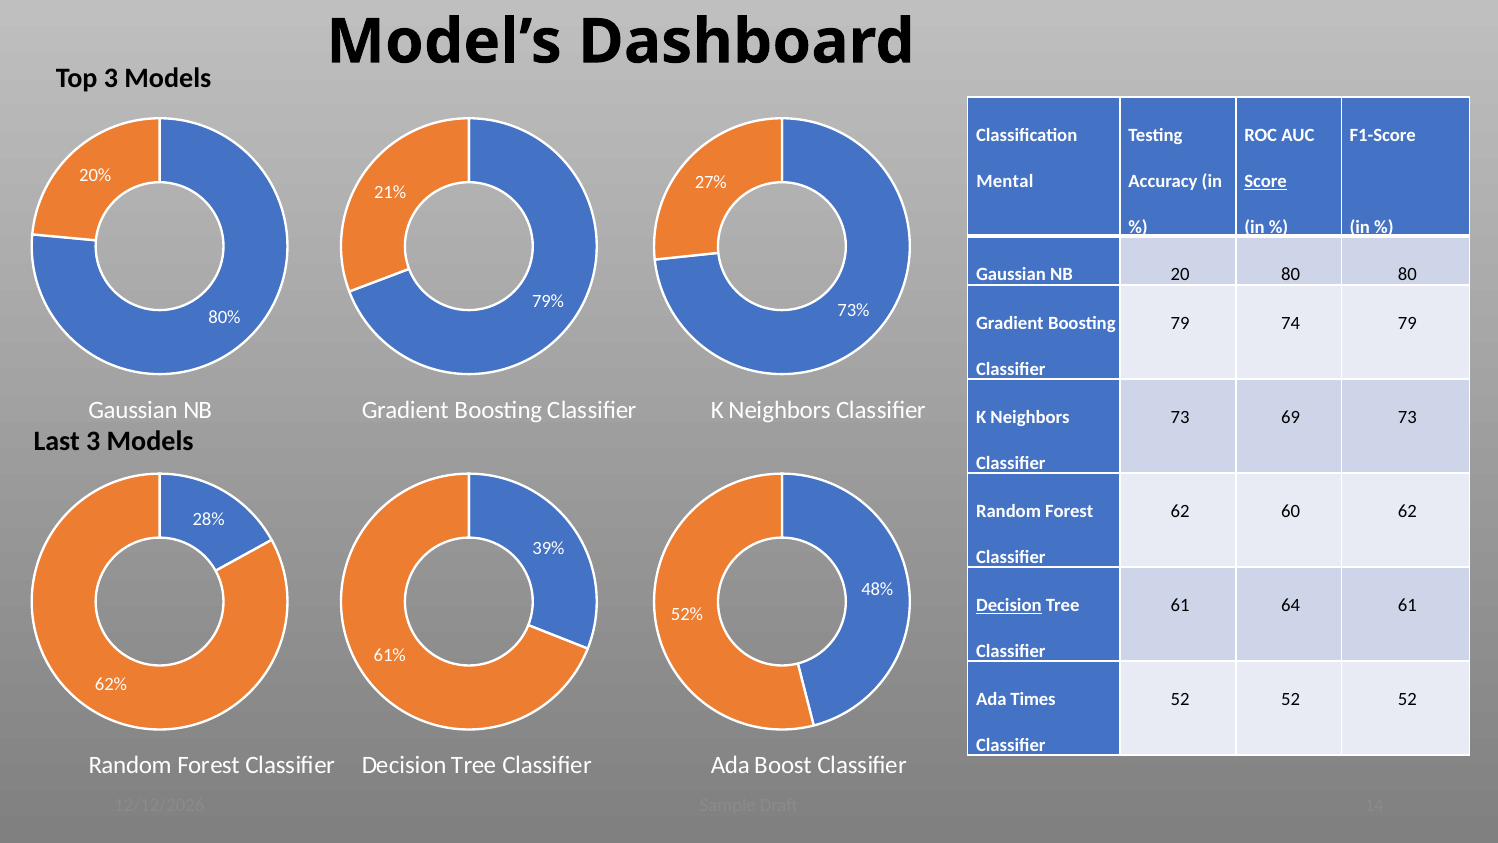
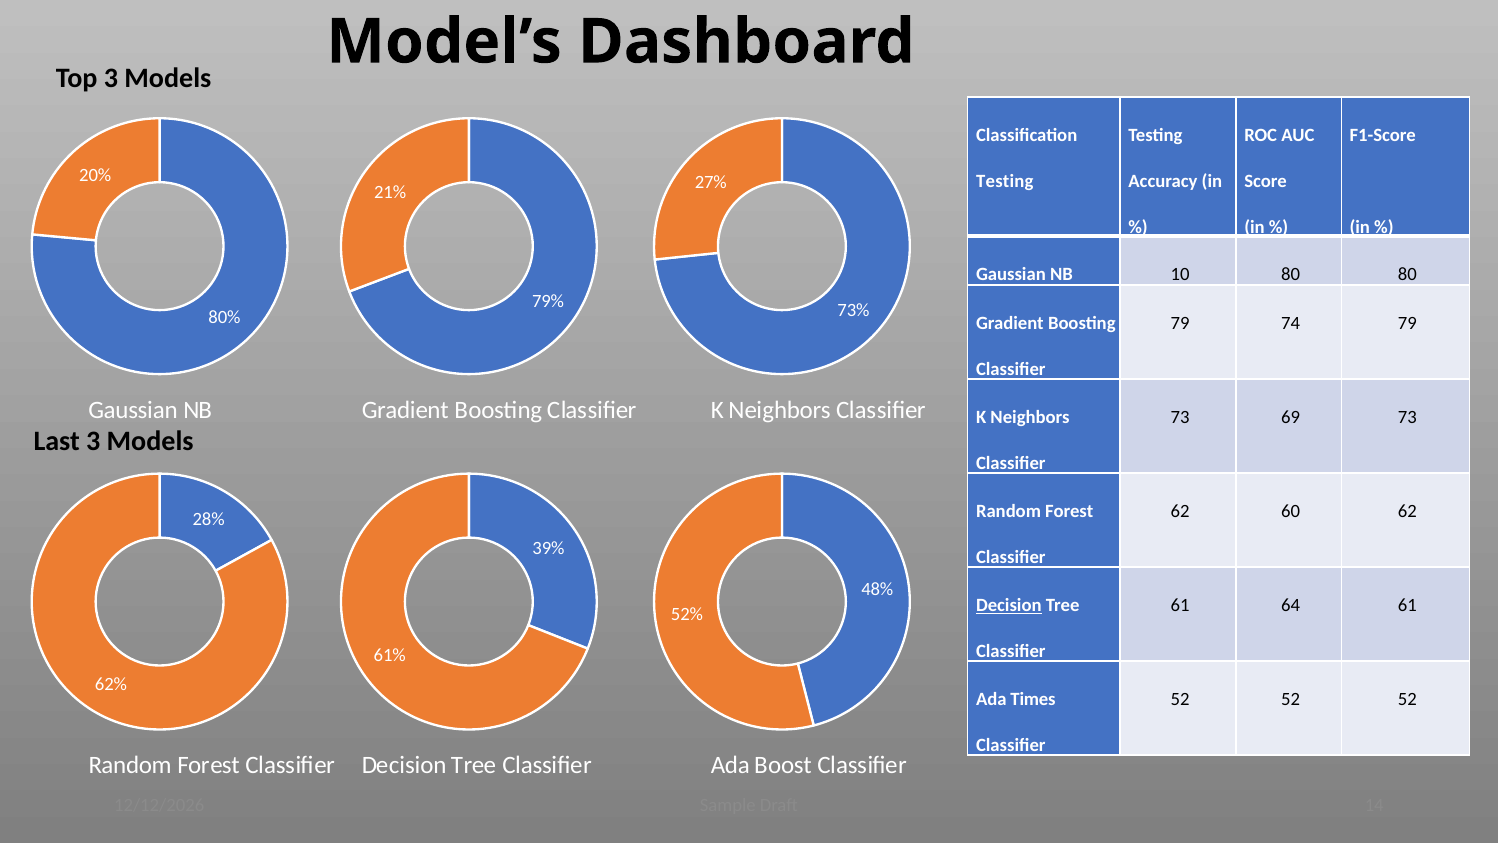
Mental: Mental -> Testing (1005, 181)
Score underline: present -> none (1266, 181)
20: 20 -> 10 (1180, 274)
